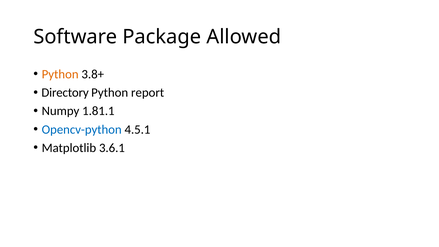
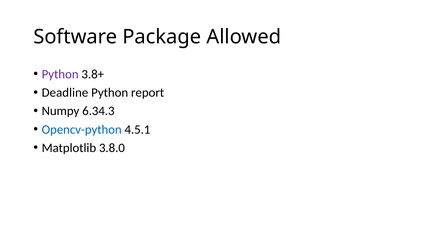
Python colour: orange -> purple (60, 74)
Directory: Directory -> Deadline (65, 93)
1.81.1: 1.81.1 -> 6.34.3 (98, 111)
3.6.1: 3.6.1 -> 3.8.0 (112, 148)
